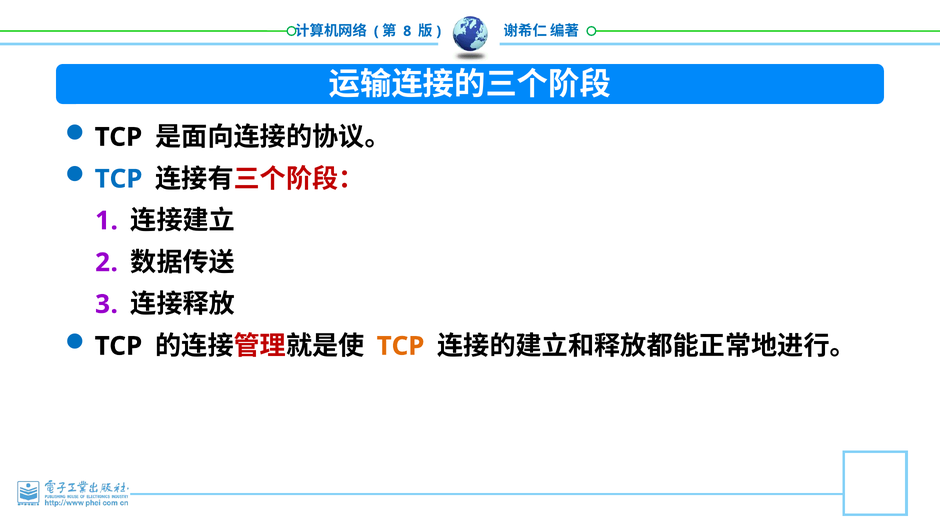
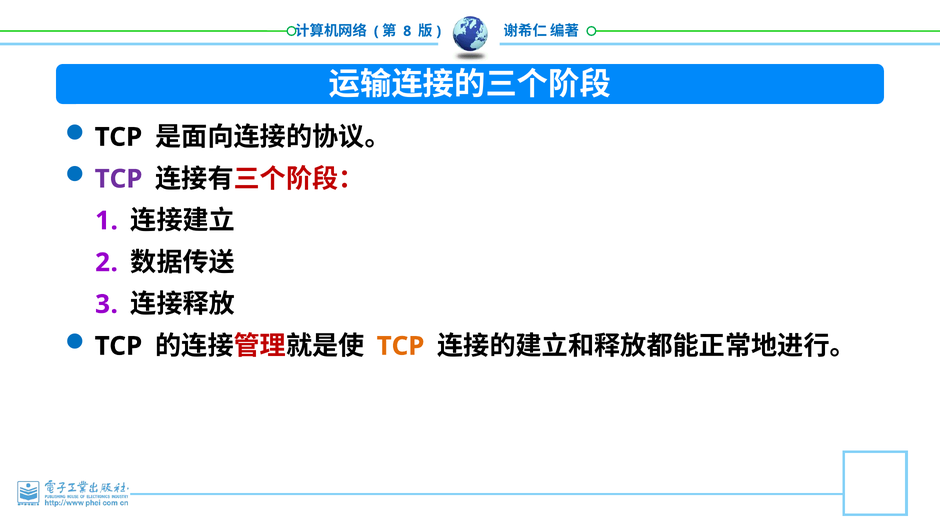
TCP colour: blue -> purple (119, 179)
